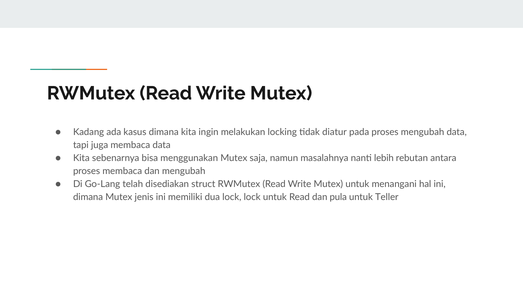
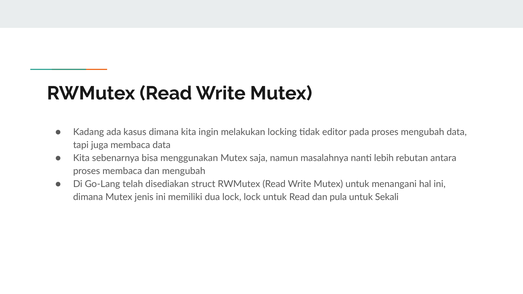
diatur: diatur -> editor (335, 132)
Teller: Teller -> Sekali (387, 197)
